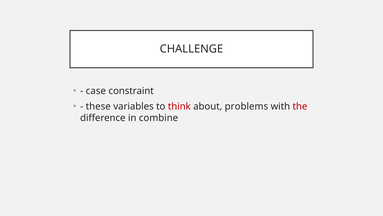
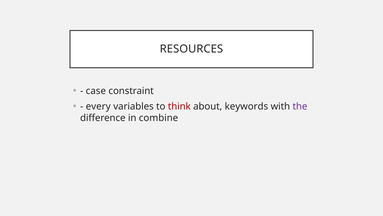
CHALLENGE: CHALLENGE -> RESOURCES (191, 49)
these: these -> every (98, 106)
problems: problems -> keywords (246, 106)
the colour: red -> purple (300, 106)
